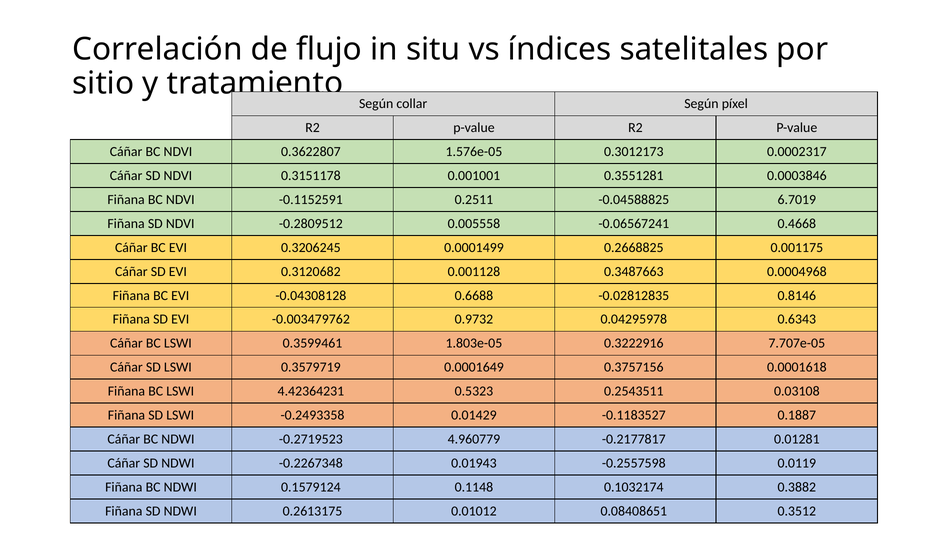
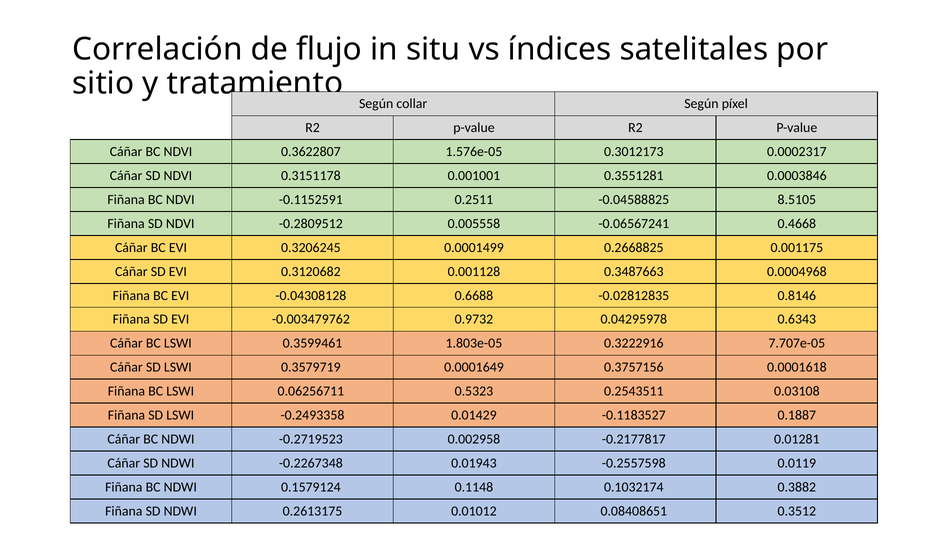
6.7019: 6.7019 -> 8.5105 (797, 200)
4.42364231: 4.42364231 -> 0.06256711 (311, 391)
4.960779: 4.960779 -> 0.002958 (474, 439)
